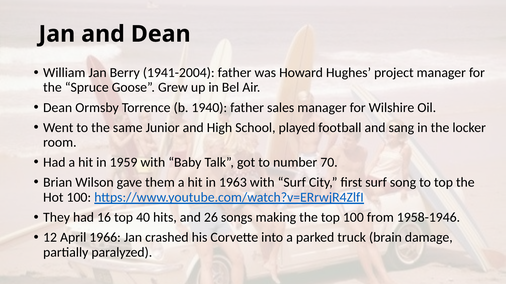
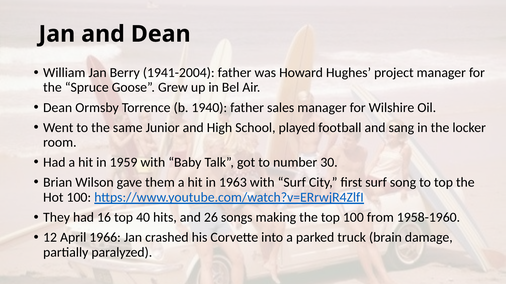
70: 70 -> 30 (329, 163)
1958-1946: 1958-1946 -> 1958-1960 (429, 218)
